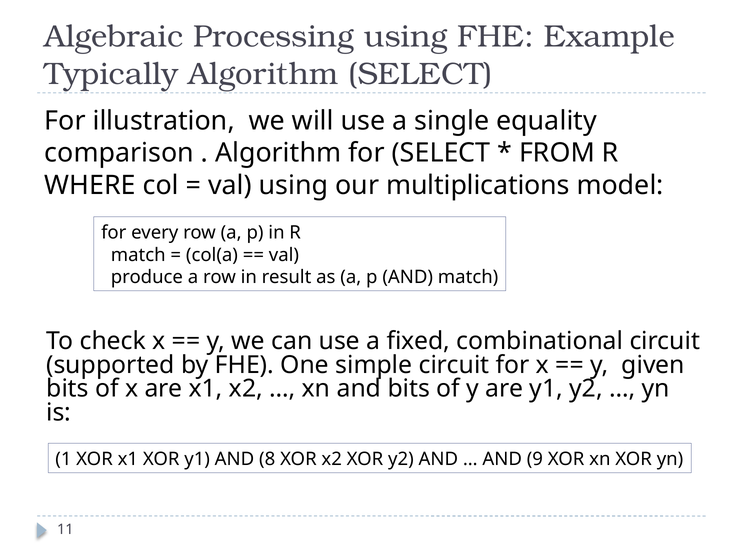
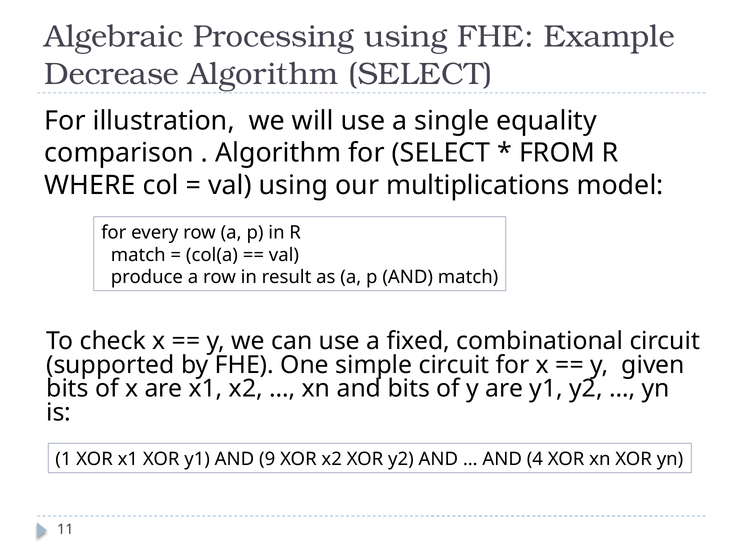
Typically: Typically -> Decrease (112, 74)
8: 8 -> 9 (267, 459)
9: 9 -> 4 (535, 459)
